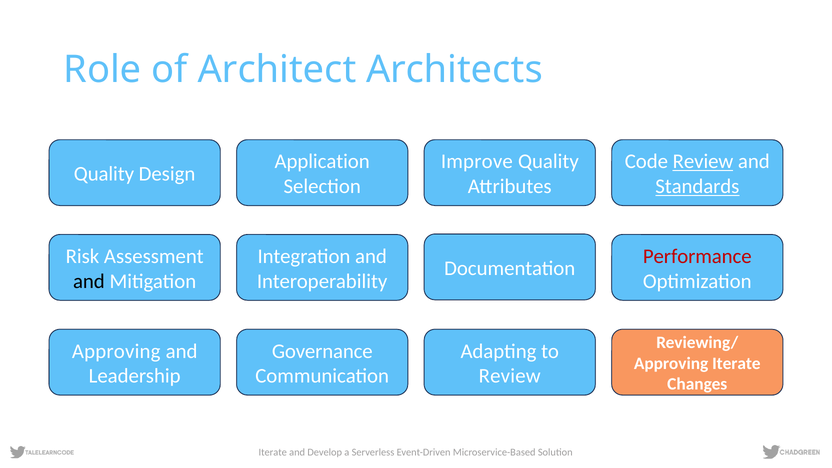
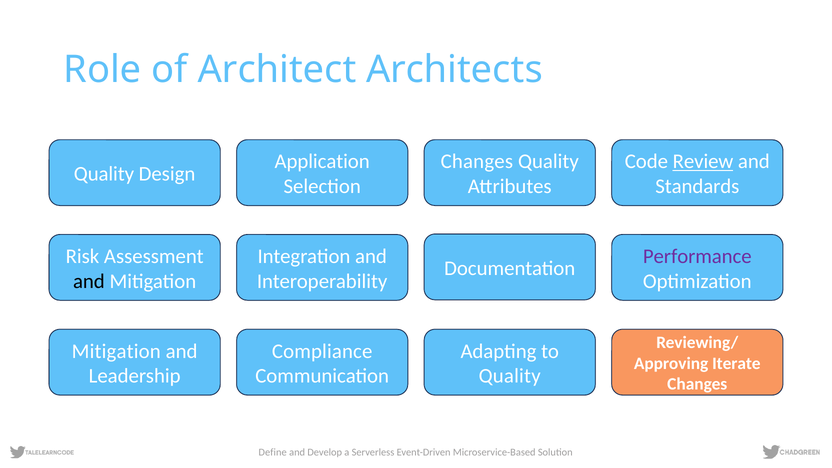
Improve: Improve -> Changes (477, 162)
Standards underline: present -> none (697, 187)
Performance colour: red -> purple (697, 256)
Approving: Approving -> Mitigation (116, 351)
Governance: Governance -> Compliance (322, 351)
Review: Review -> Quality (510, 376)
Iterate: Iterate -> Define (273, 452)
